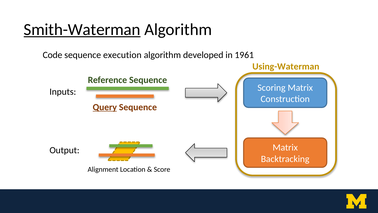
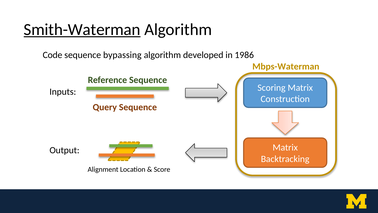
execution: execution -> bypassing (122, 55)
1961: 1961 -> 1986 (244, 55)
Using-Waterman: Using-Waterman -> Mbps-Waterman (286, 66)
Query underline: present -> none (105, 107)
